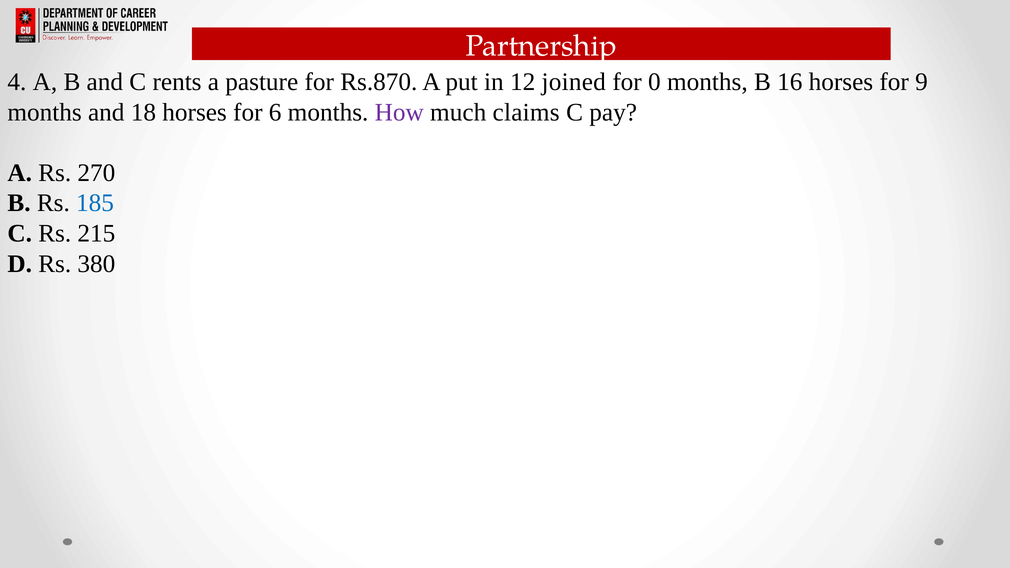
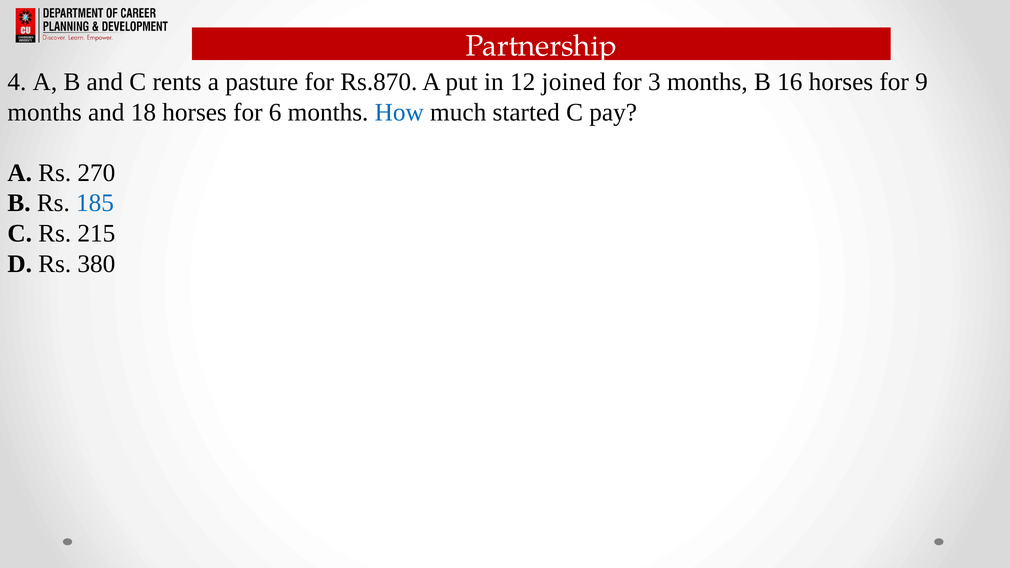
0: 0 -> 3 (654, 82)
How colour: purple -> blue (399, 112)
claims: claims -> started (526, 112)
